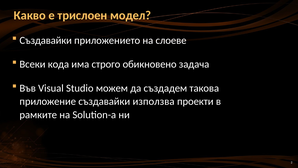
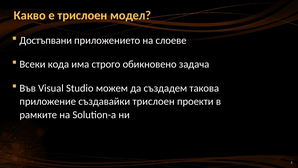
Създавайки: Създавайки -> Достъпвани (46, 40)
създавайки използва: използва -> трислоен (154, 101)
